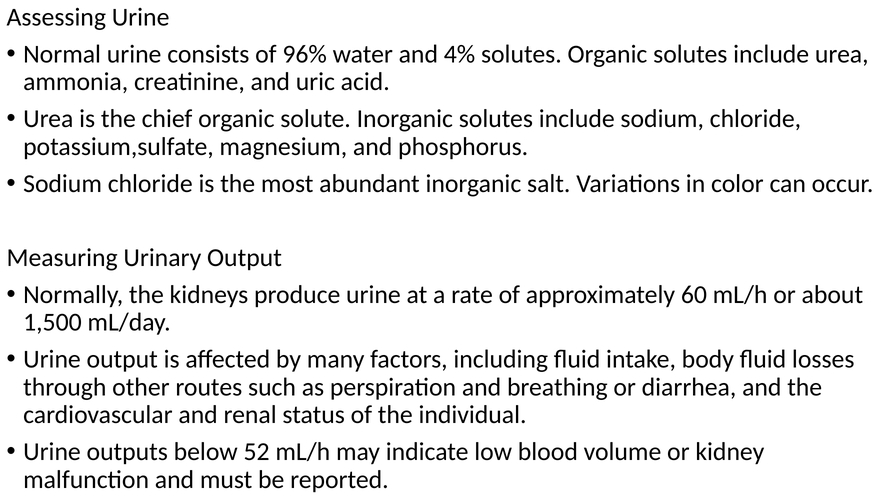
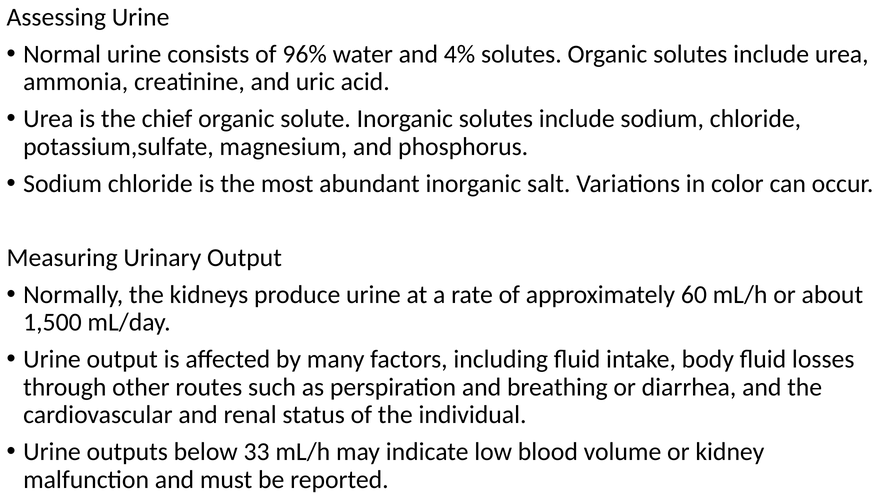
52: 52 -> 33 (257, 452)
